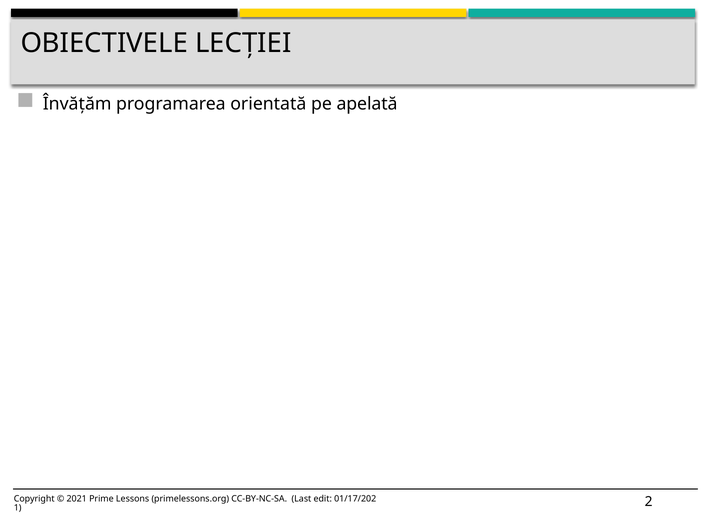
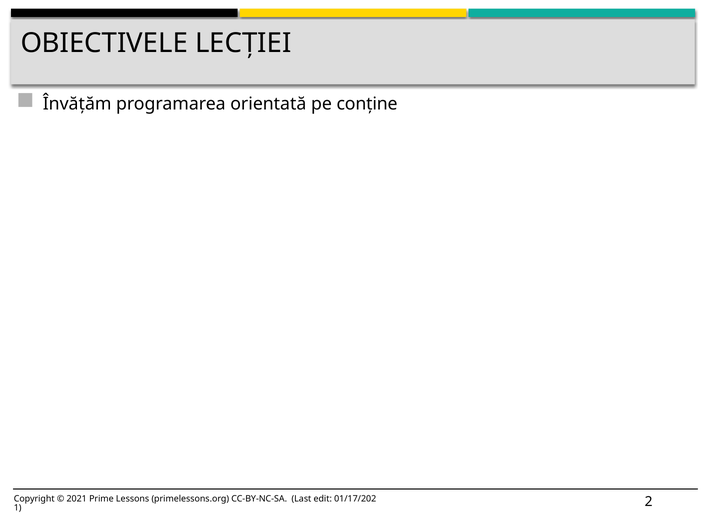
apelată: apelată -> conține (367, 104)
